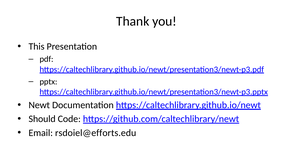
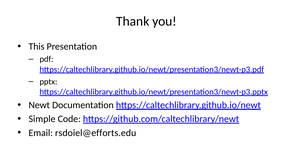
Should: Should -> Simple (42, 119)
